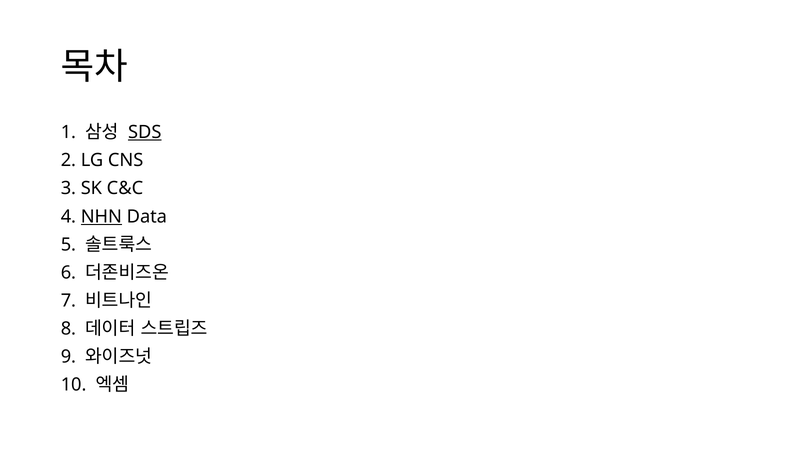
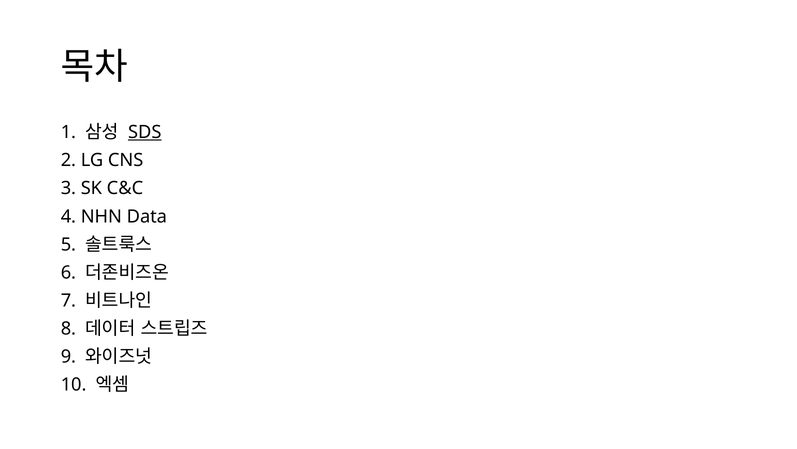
NHN underline: present -> none (101, 216)
